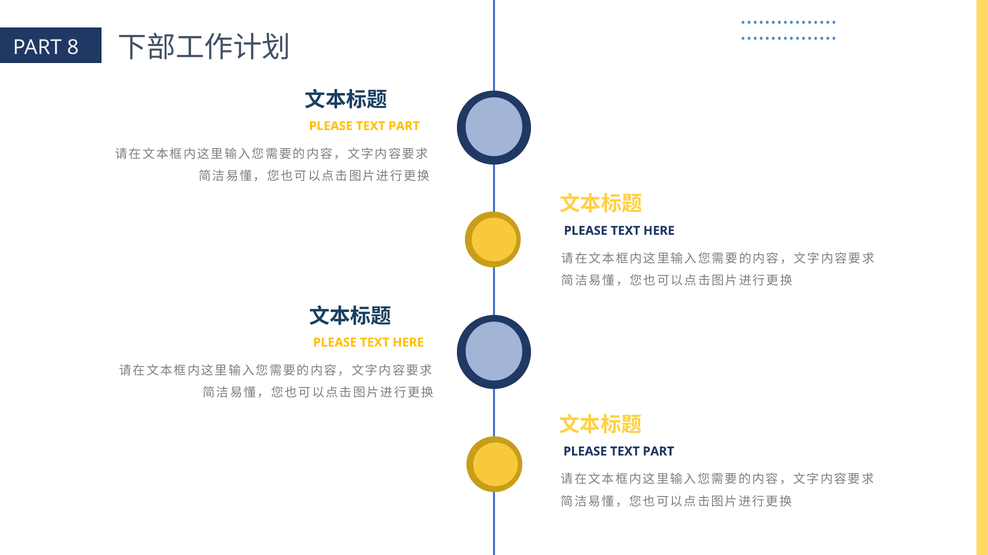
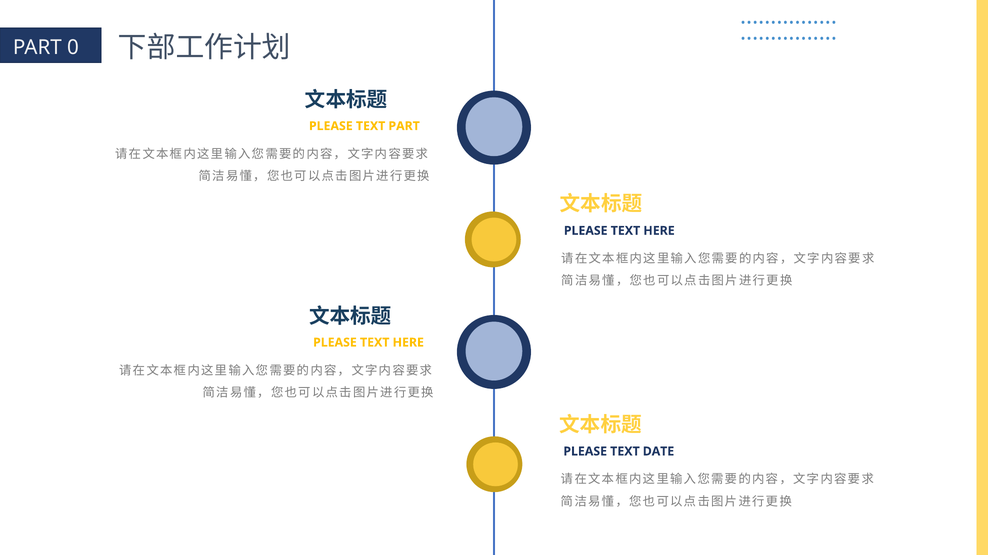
8: 8 -> 0 (73, 47)
PART: PART -> DATE (658, 452)
